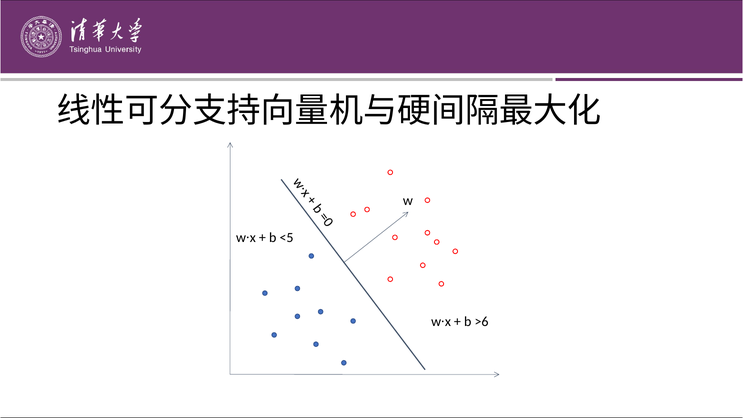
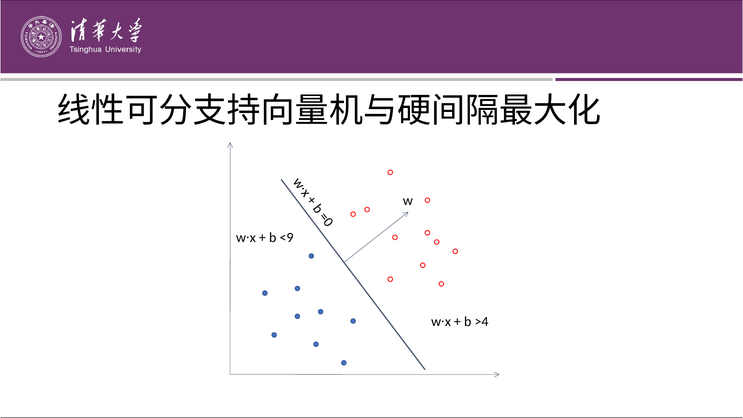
<5: <5 -> <9 (287, 238)
>6: >6 -> >4 (482, 321)
